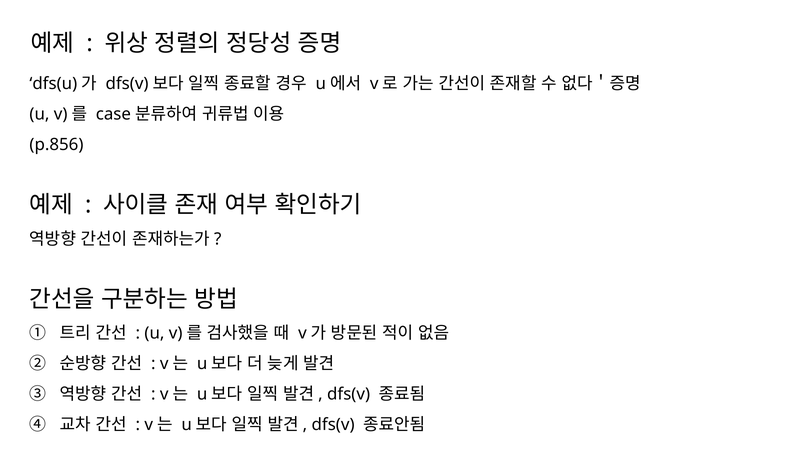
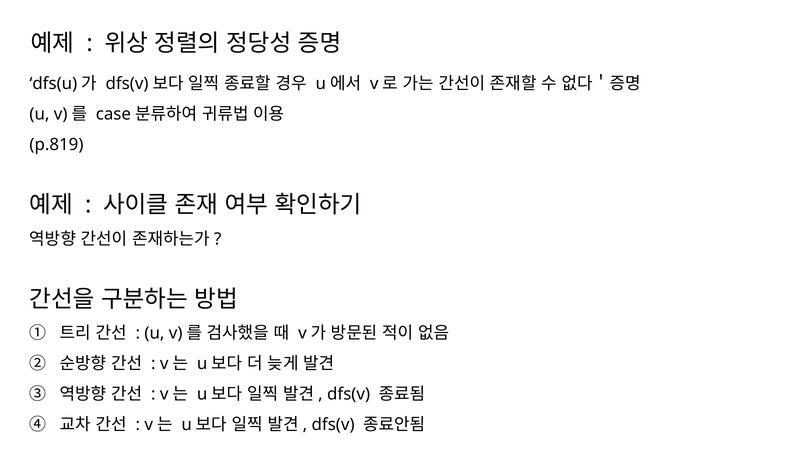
p.856: p.856 -> p.819 (56, 145)
